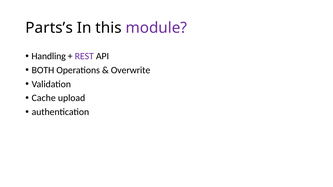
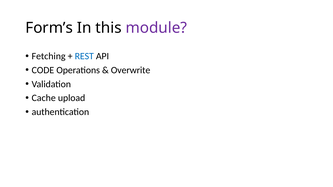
Parts’s: Parts’s -> Form’s (49, 28)
Handling: Handling -> Fetching (49, 56)
REST colour: purple -> blue (84, 56)
BOTH: BOTH -> CODE (43, 70)
